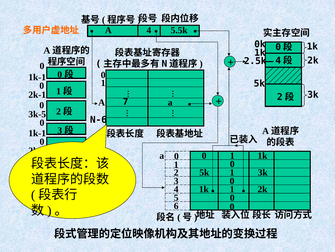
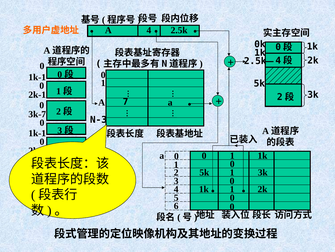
4 5.5k: 5.5k -> 2.5k (179, 30)
3k-5: 3k-5 -> 3k-7 (37, 114)
N-6: N-6 -> N-3 (98, 120)
